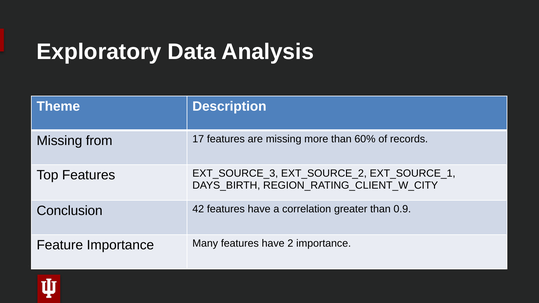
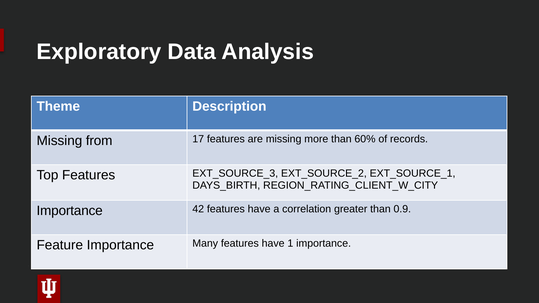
Conclusion: Conclusion -> Importance (70, 211)
2: 2 -> 1 (290, 244)
